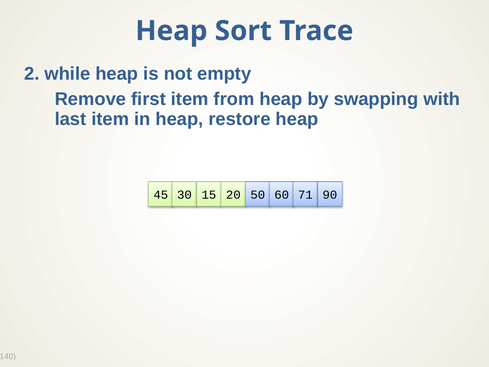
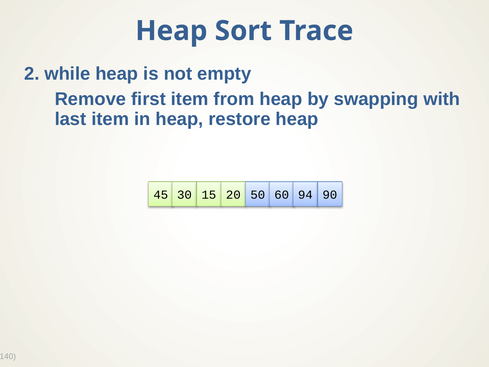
71: 71 -> 94 (305, 195)
